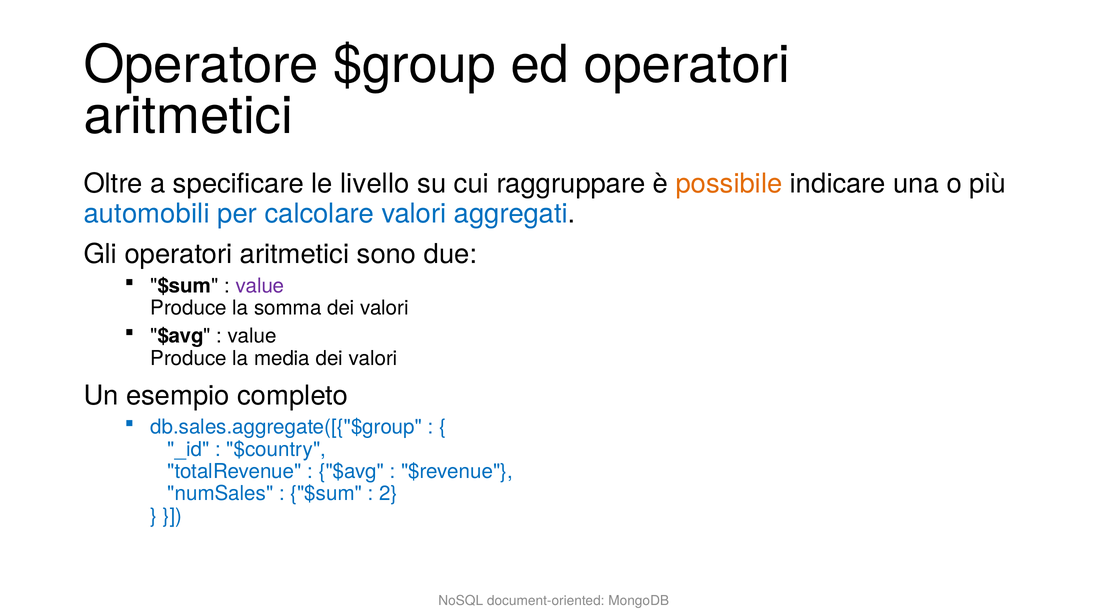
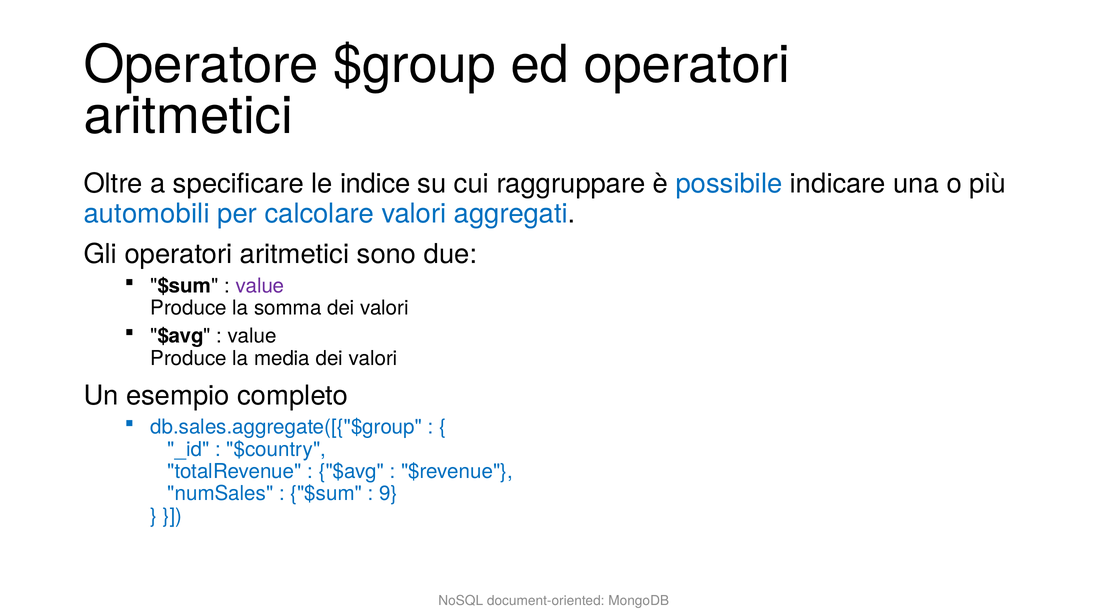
livello: livello -> indice (375, 184)
possibile colour: orange -> blue (729, 184)
2: 2 -> 9 (388, 494)
